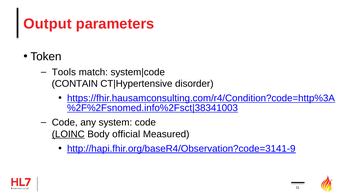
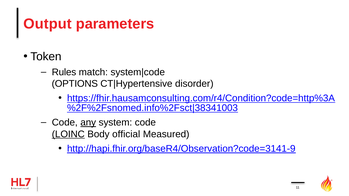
Tools: Tools -> Rules (64, 72)
CONTAIN: CONTAIN -> OPTIONS (75, 84)
any underline: none -> present (88, 123)
